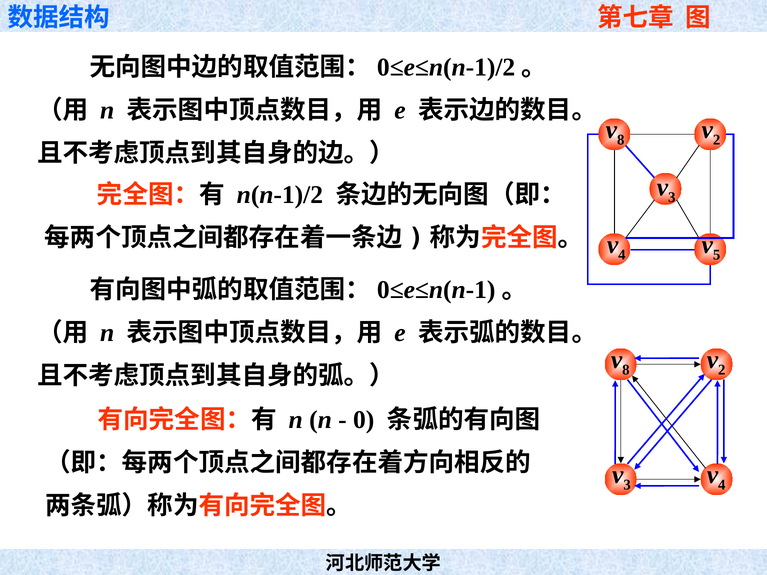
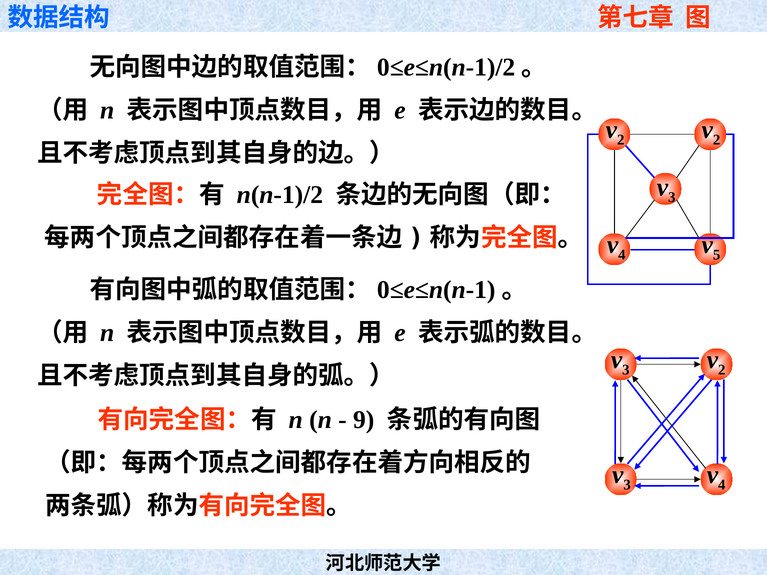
8: 8 -> 2 (621, 140)
8: 8 -> 3 (626, 370)
0: 0 -> 9 (364, 420)
